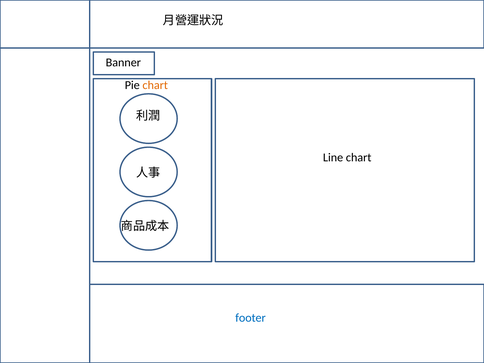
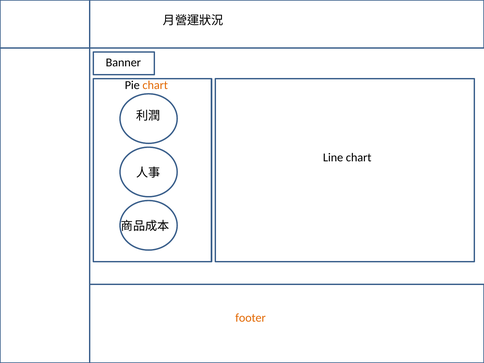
footer colour: blue -> orange (251, 318)
